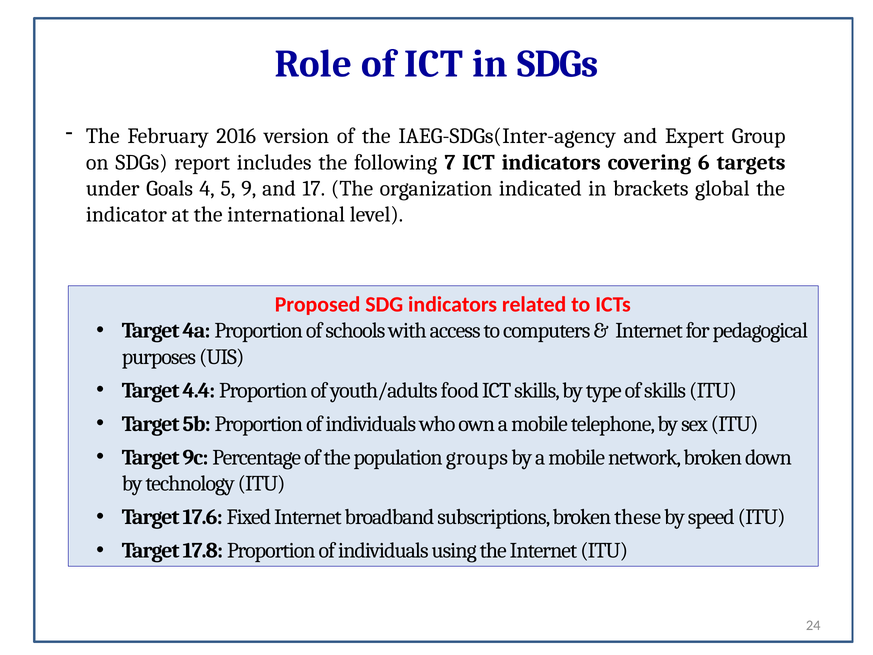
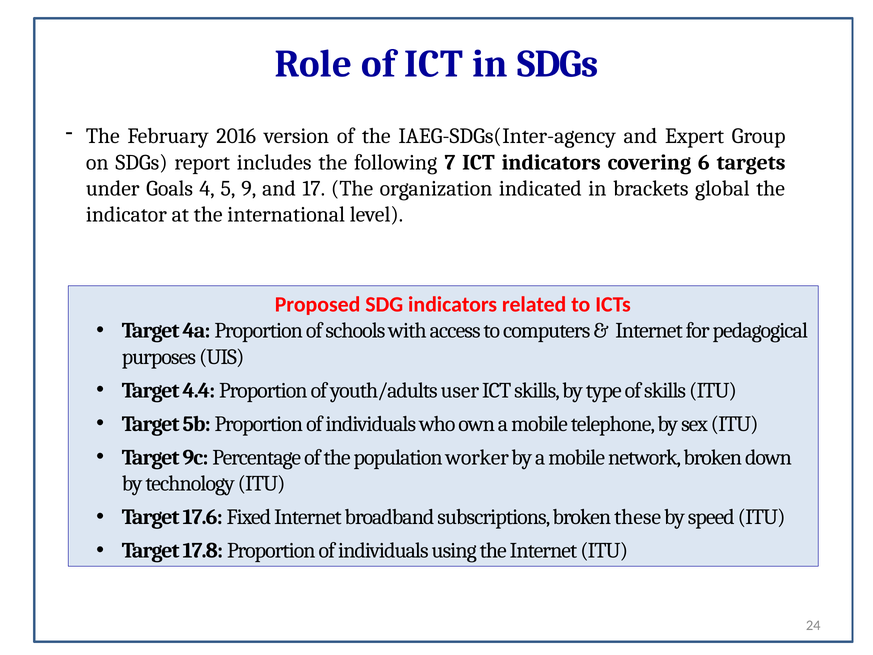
food: food -> user (460, 390)
groups: groups -> worker (477, 457)
